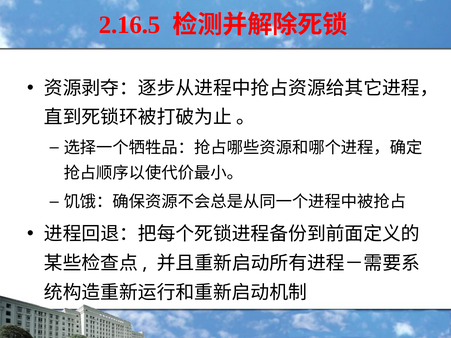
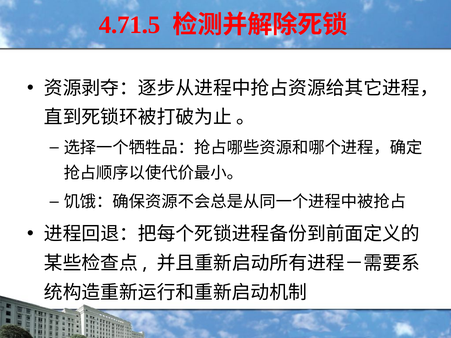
2.16.5: 2.16.5 -> 4.71.5 (130, 25)
